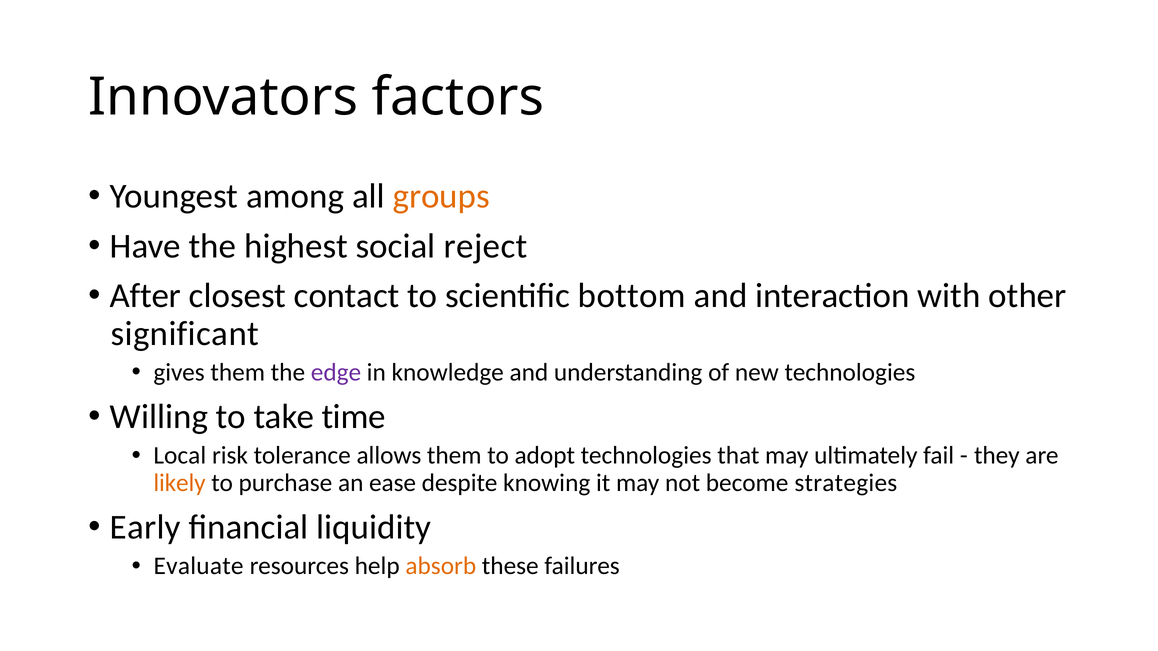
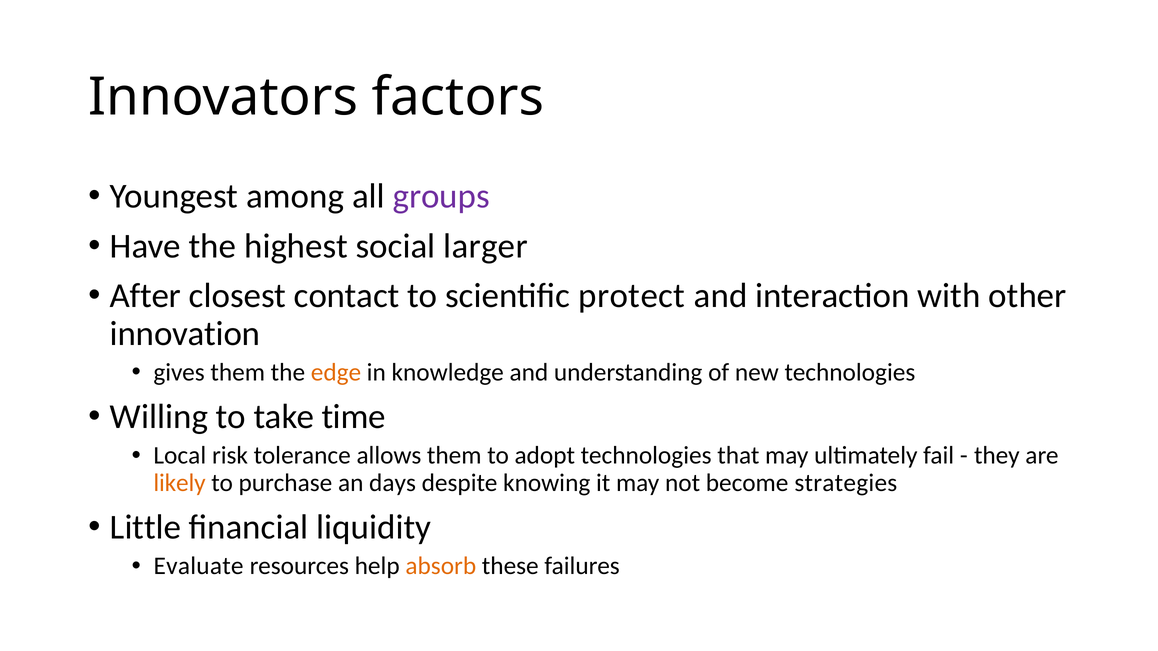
groups colour: orange -> purple (441, 196)
reject: reject -> larger (486, 246)
bottom: bottom -> protect (632, 296)
significant: significant -> innovation (185, 334)
edge colour: purple -> orange (336, 373)
ease: ease -> days (393, 483)
Early: Early -> Little (145, 528)
